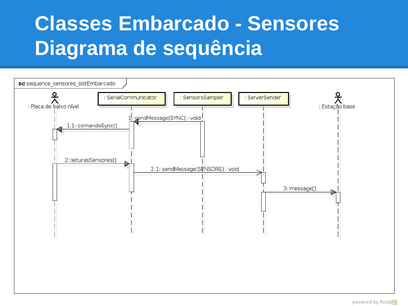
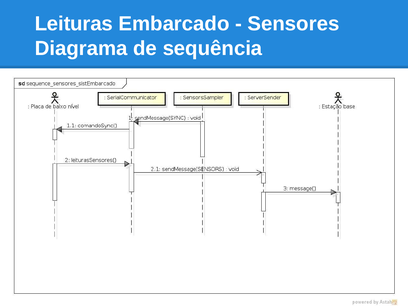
Classes: Classes -> Leituras (74, 24)
